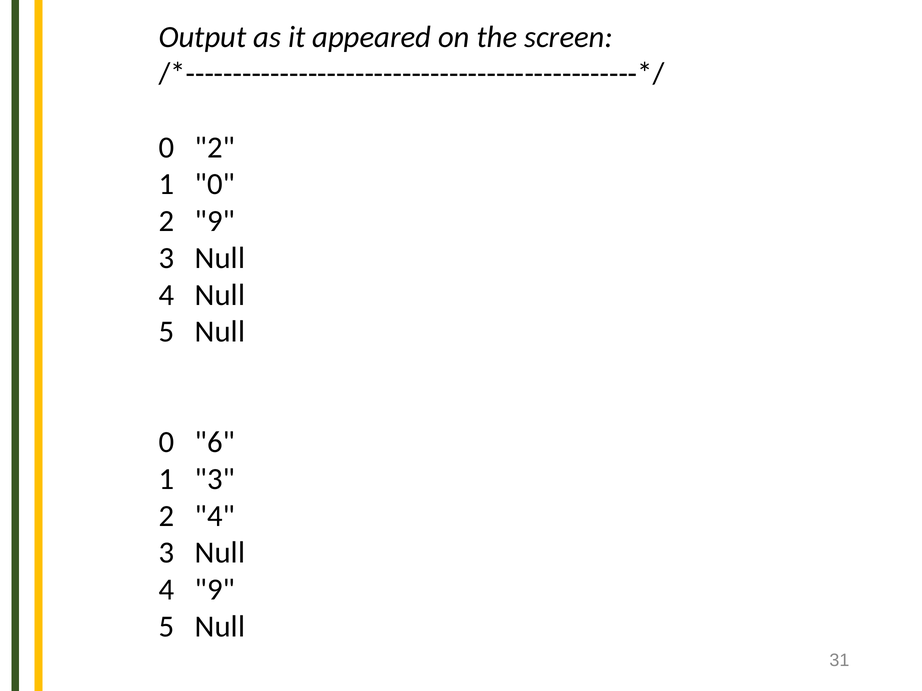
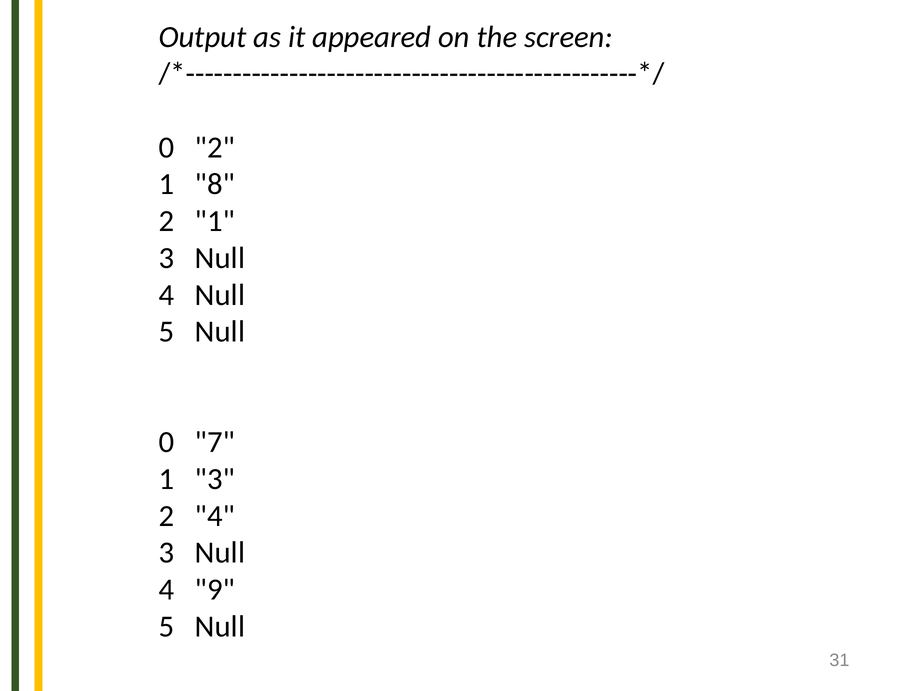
1 0: 0 -> 8 (215, 184)
9: 9 -> 1 (215, 221)
6: 6 -> 7 (215, 443)
